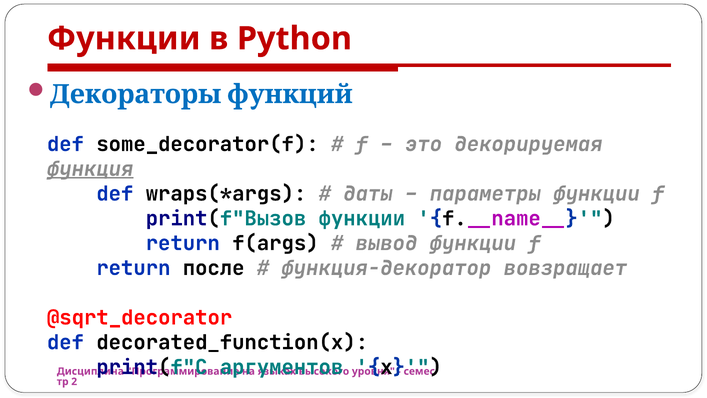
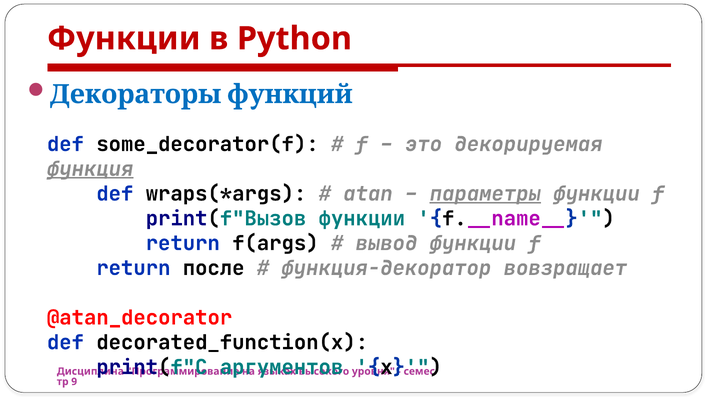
даты: даты -> atan (368, 194)
параметры underline: none -> present (485, 194)
@sqrt_decorator: @sqrt_decorator -> @atan_decorator (140, 317)
2: 2 -> 9 (74, 381)
